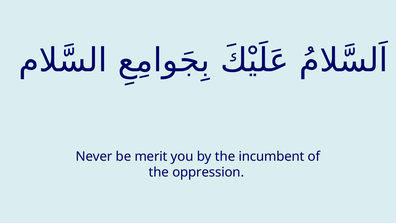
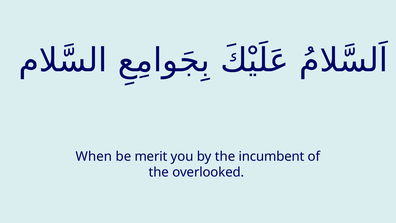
Never: Never -> When (94, 156)
oppression: oppression -> overlooked (208, 172)
